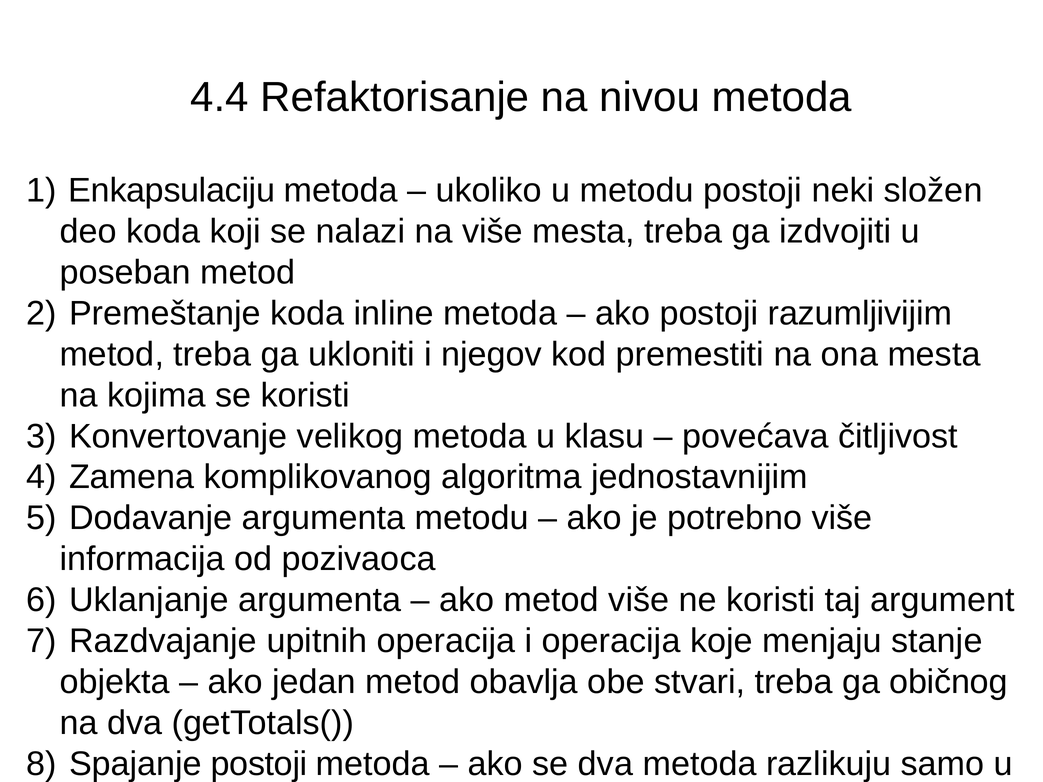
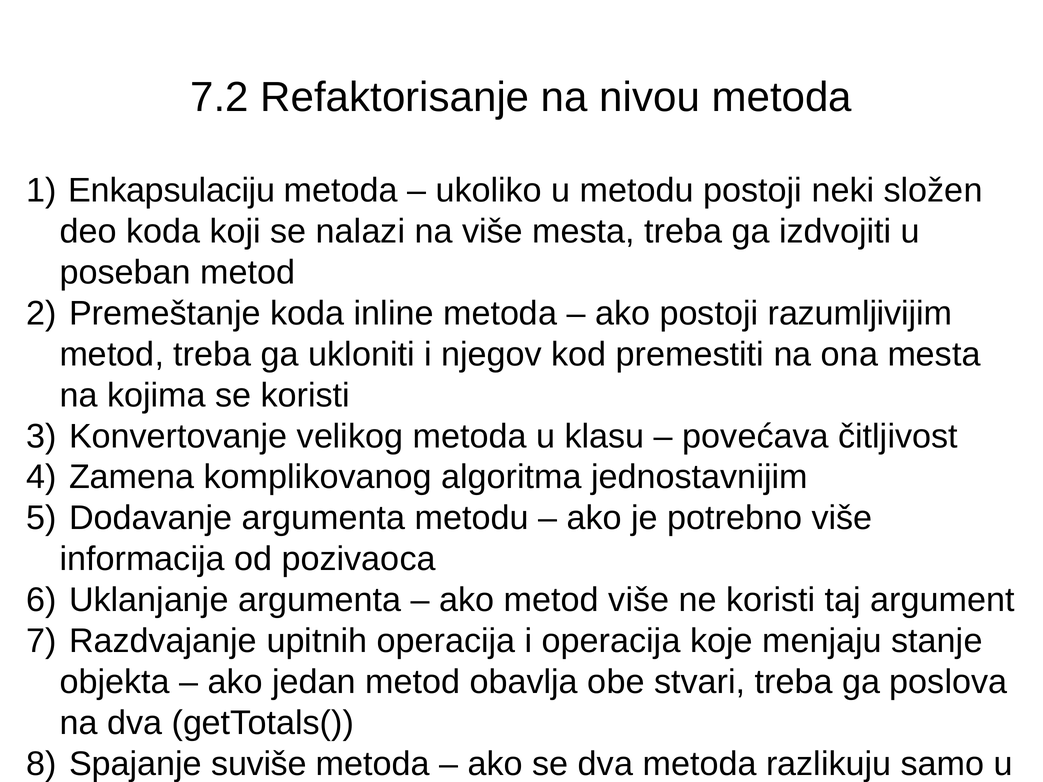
4.4: 4.4 -> 7.2 (220, 97)
običnog: običnog -> poslova (948, 682)
Spajanje postoji: postoji -> suviše (259, 764)
